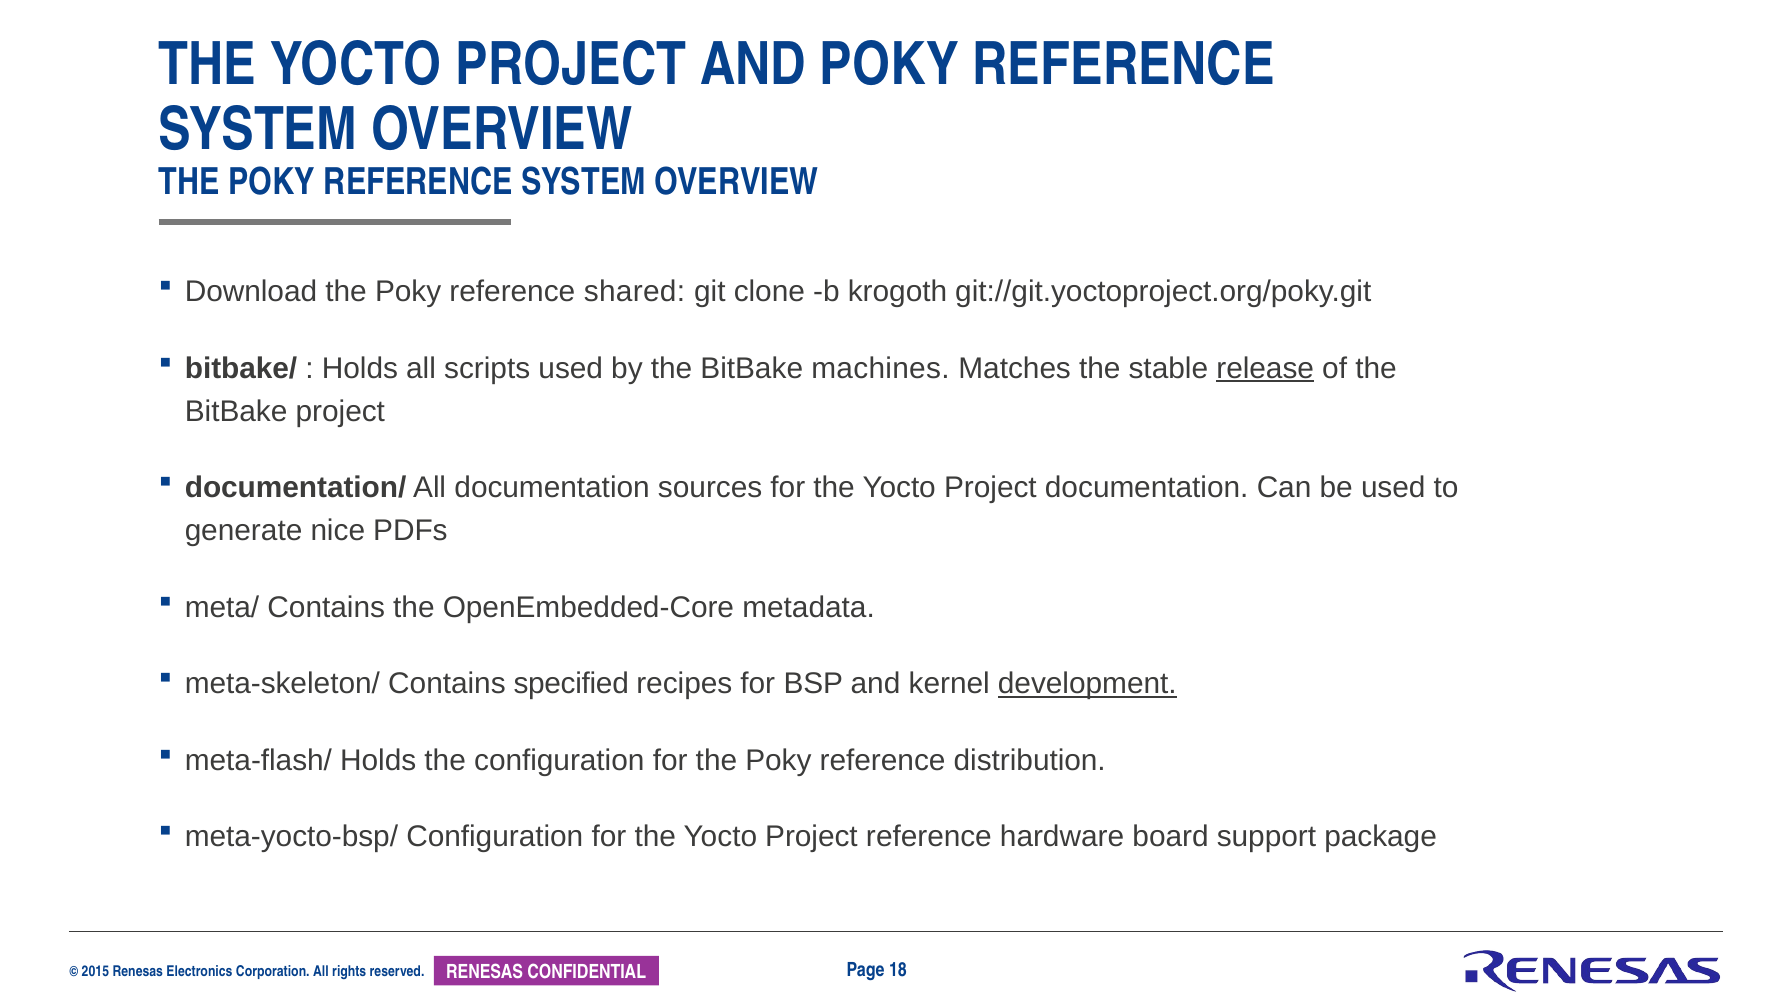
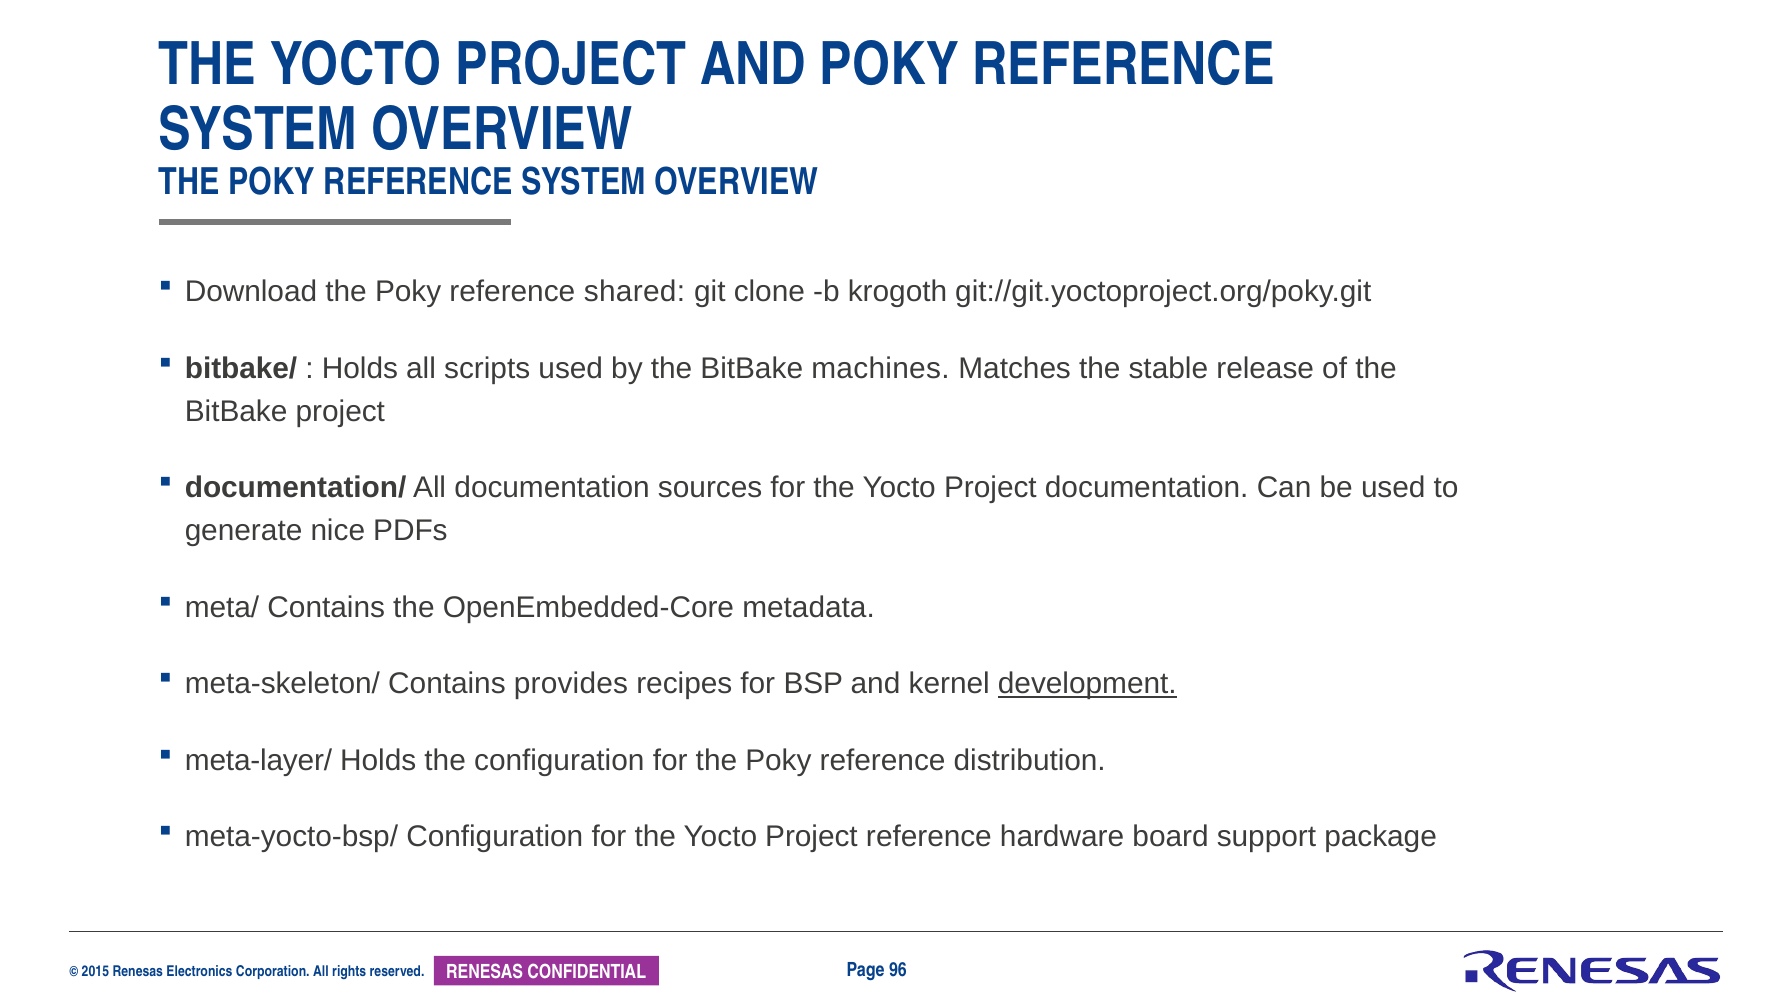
release underline: present -> none (1265, 368)
specified: specified -> provides (571, 684)
meta-flash/: meta-flash/ -> meta-layer/ (258, 760)
18: 18 -> 96 (898, 970)
